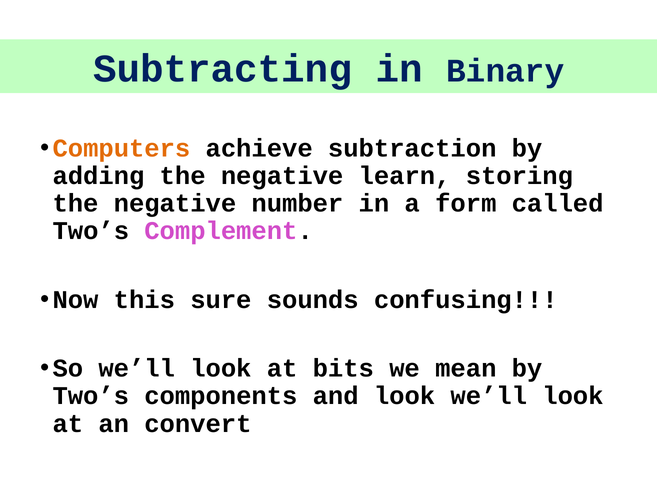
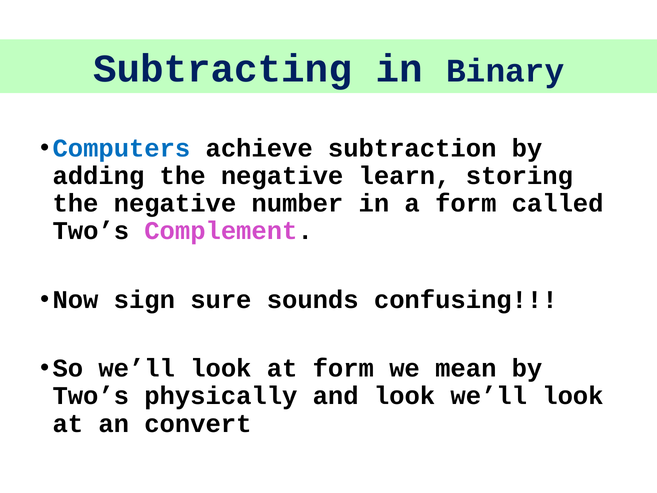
Computers colour: orange -> blue (121, 148)
this: this -> sign (144, 299)
at bits: bits -> form (343, 368)
components: components -> physically (221, 396)
